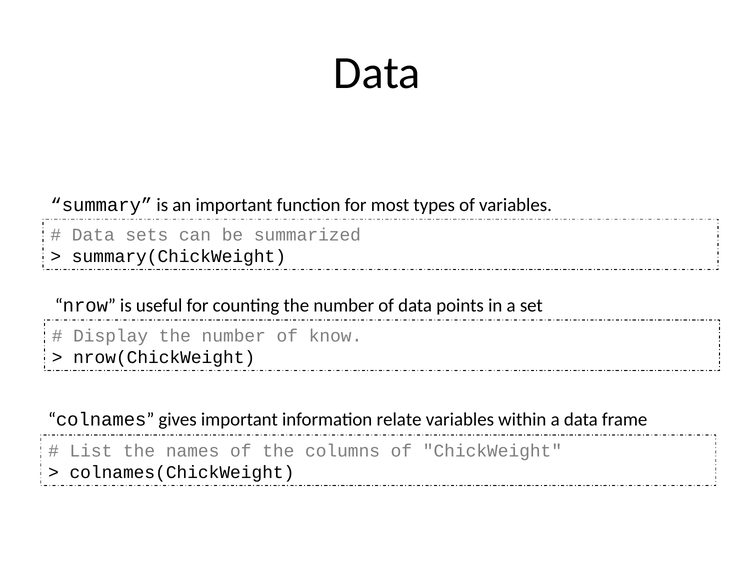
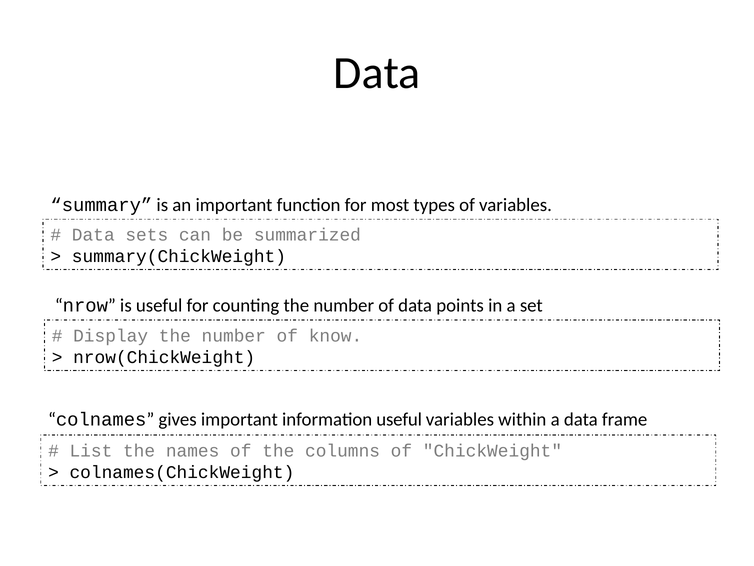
information relate: relate -> useful (399, 419)
